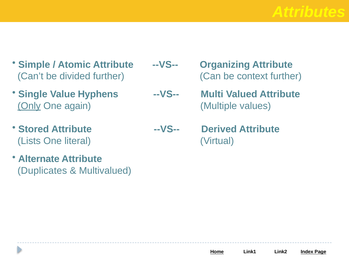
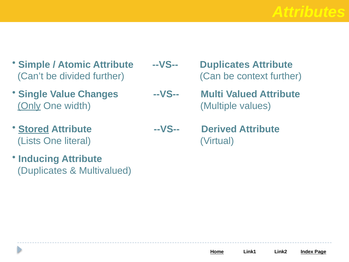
--VS-- Organizing: Organizing -> Duplicates (225, 65)
Hyphens: Hyphens -> Changes (98, 94)
again: again -> width (78, 106)
Stored underline: none -> present (34, 129)
Alternate: Alternate -> Inducing (39, 159)
